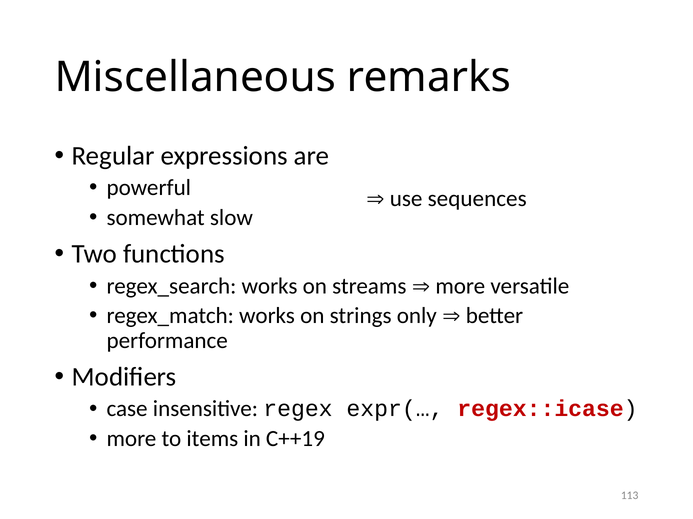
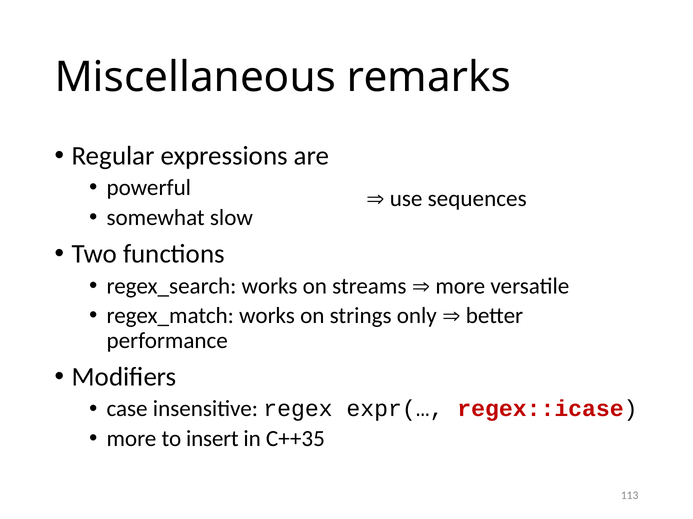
items: items -> insert (212, 439)
C++19: C++19 -> C++35 (295, 439)
